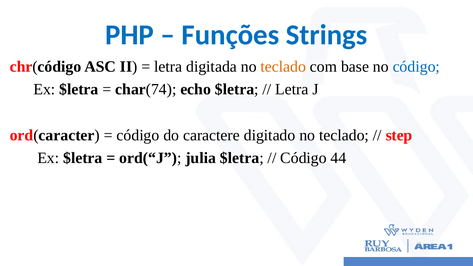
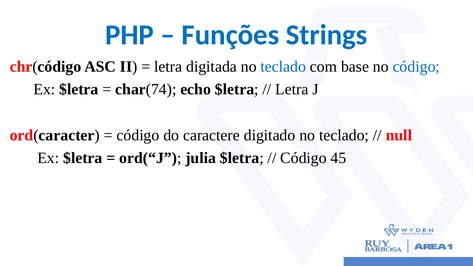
teclado colour: orange -> blue (283, 67)
step: step -> null (399, 135)
44: 44 -> 45 (339, 158)
